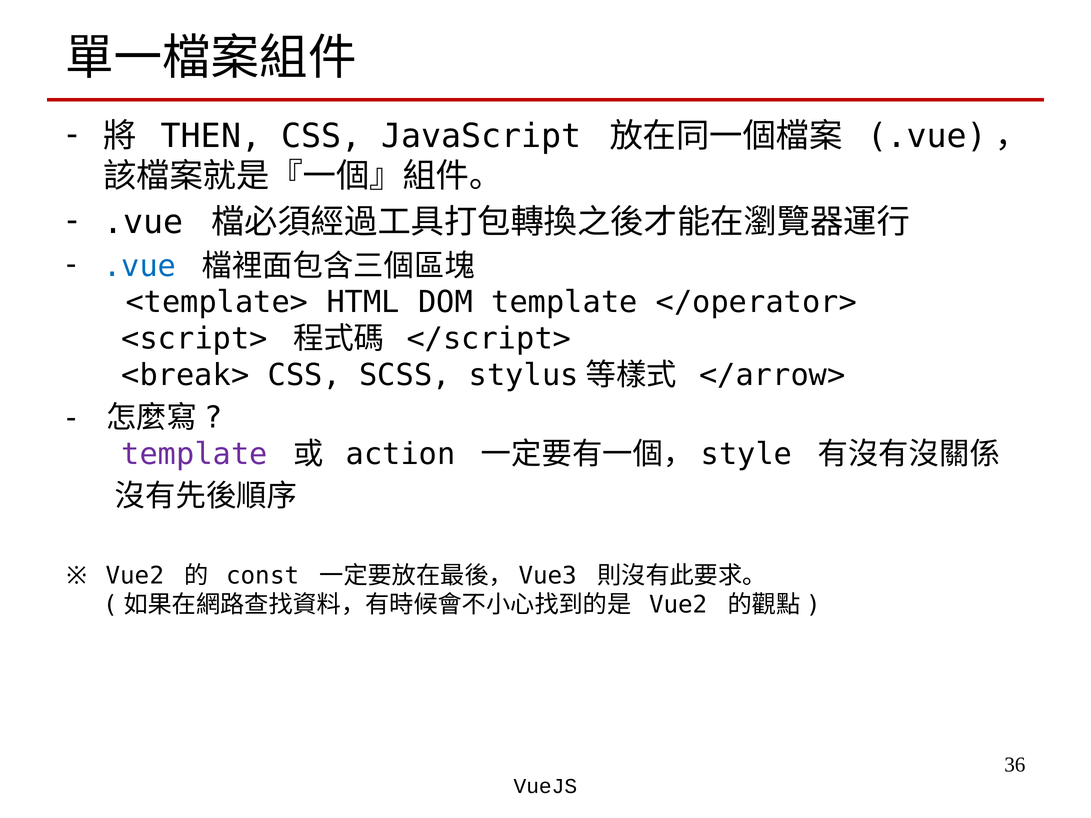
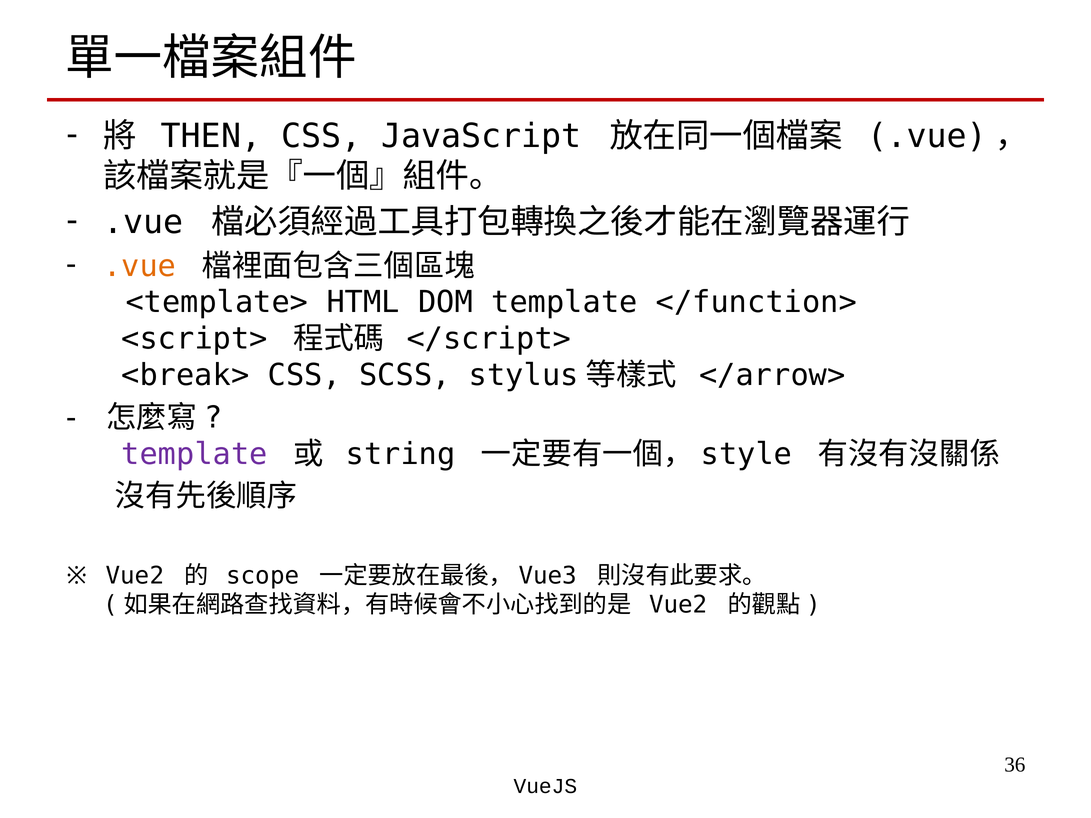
.vue colour: blue -> orange (140, 266)
</operator>: </operator> -> </function> (756, 303)
action: action -> string (401, 454)
const: const -> scope (263, 576)
